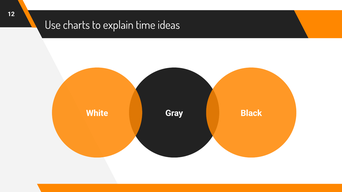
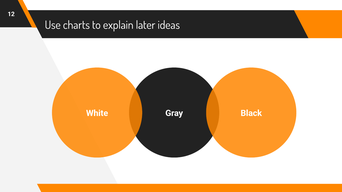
time: time -> later (146, 25)
